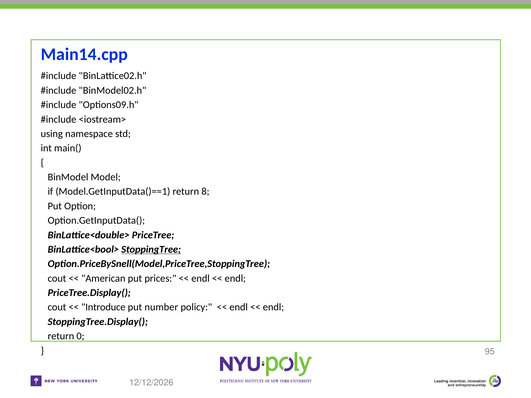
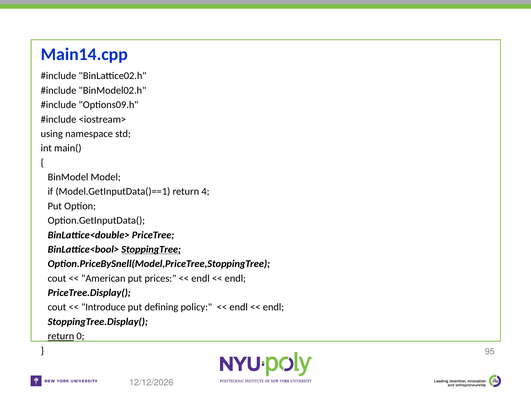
8: 8 -> 4 (205, 192)
number: number -> defining (161, 307)
return underline: none -> present (61, 336)
